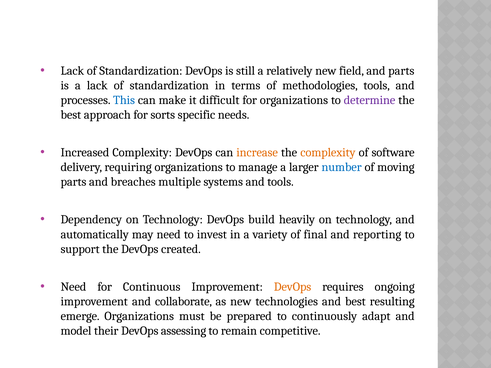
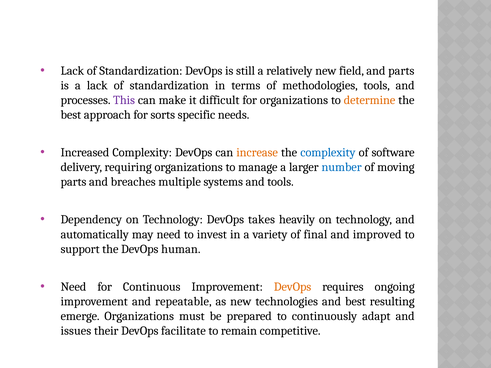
This colour: blue -> purple (124, 100)
determine colour: purple -> orange (370, 100)
complexity colour: orange -> blue (328, 153)
build: build -> takes (262, 220)
reporting: reporting -> improved (377, 234)
created: created -> human (181, 249)
collaborate: collaborate -> repeatable (183, 302)
model: model -> issues (76, 331)
assessing: assessing -> facilitate (183, 331)
